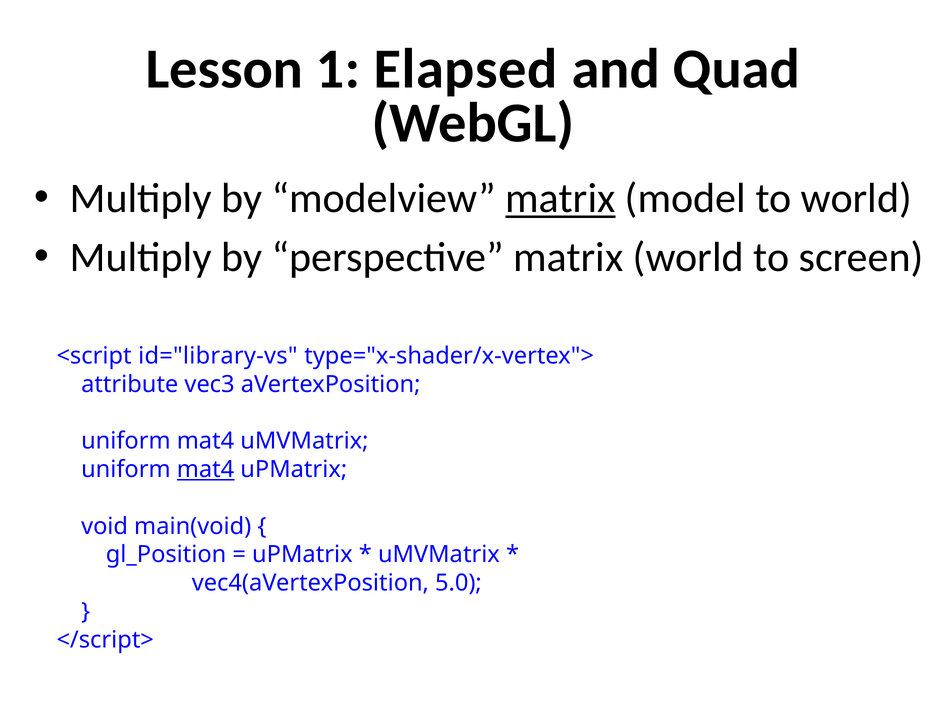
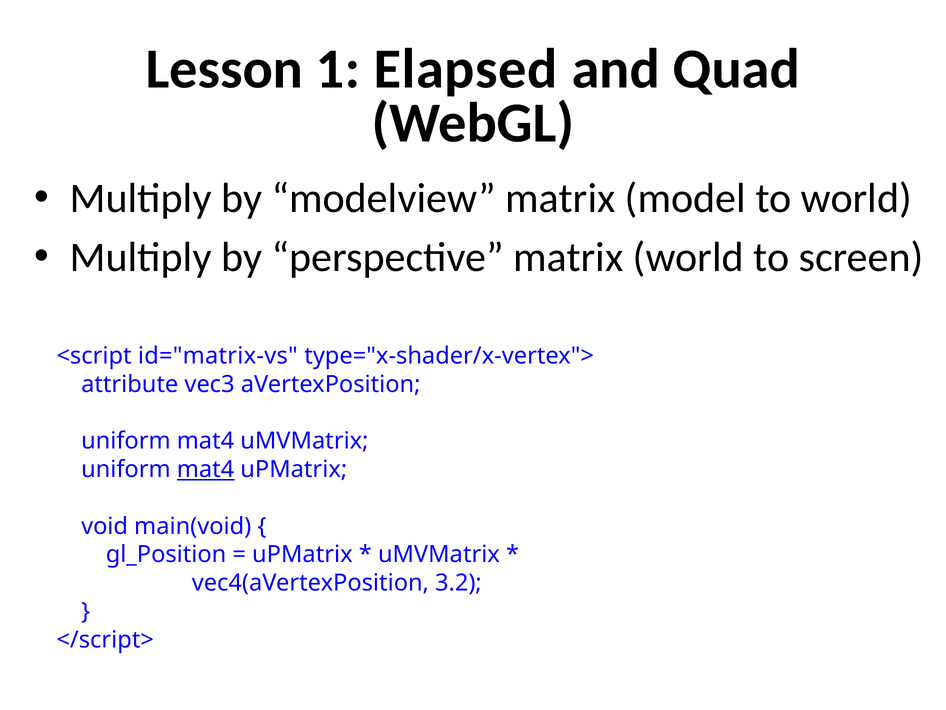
matrix underline: present -> none (560, 198)
id="library-vs: id="library-vs -> id="matrix-vs (218, 356)
5.0: 5.0 -> 3.2 (458, 583)
